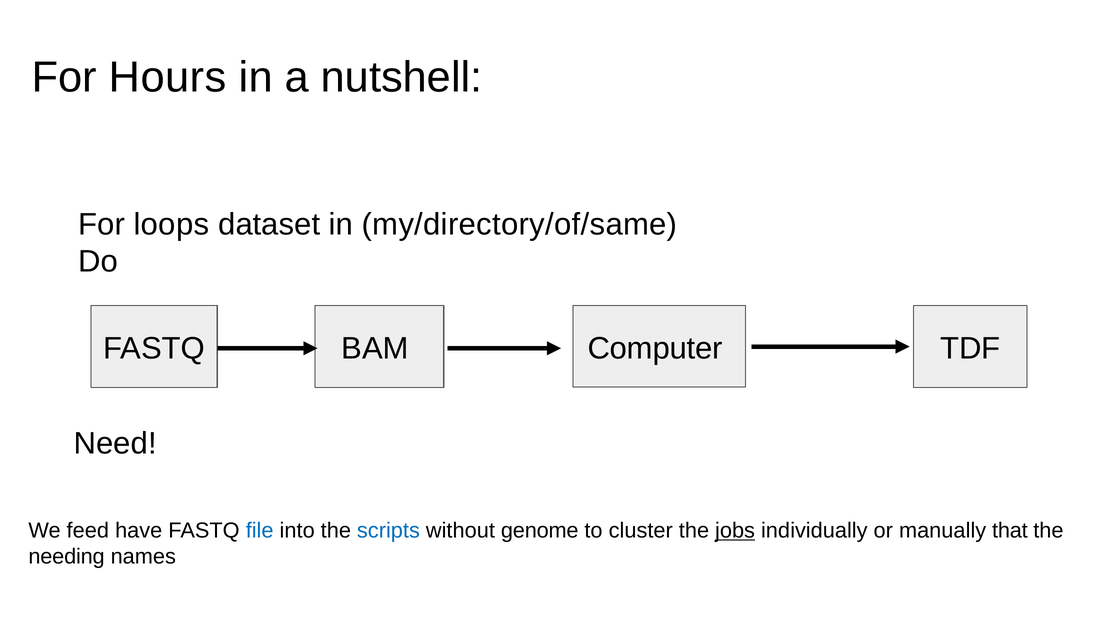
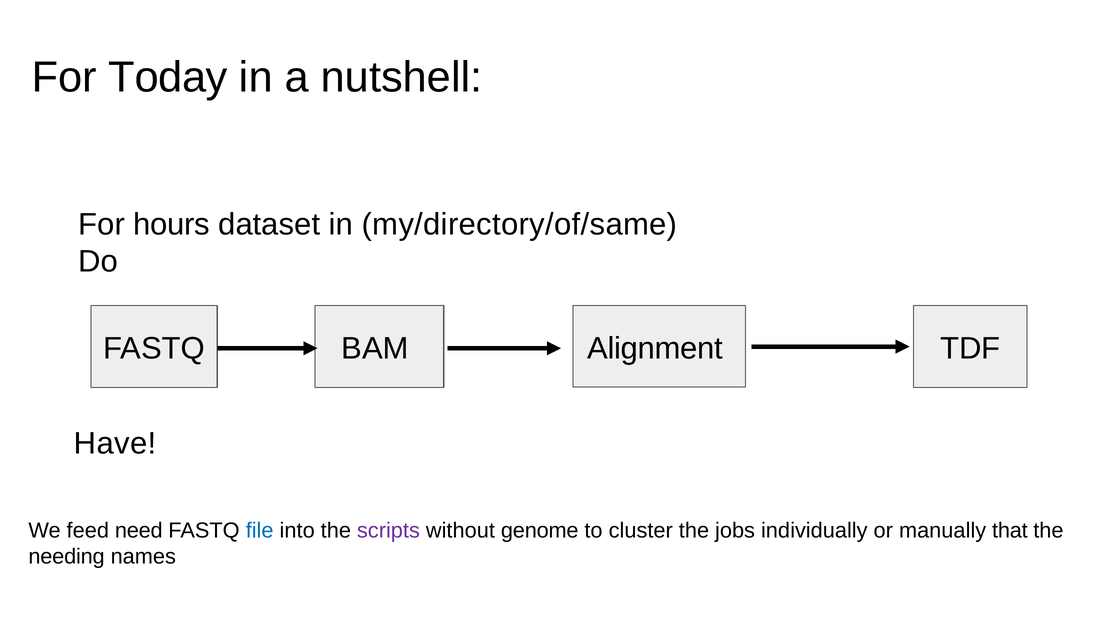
Hours: Hours -> Today (168, 77)
loops: loops -> hours (172, 224)
Computer: Computer -> Alignment (655, 348)
Need: Need -> Have (115, 444)
have: have -> need (139, 531)
scripts colour: blue -> purple (388, 531)
jobs underline: present -> none (735, 531)
